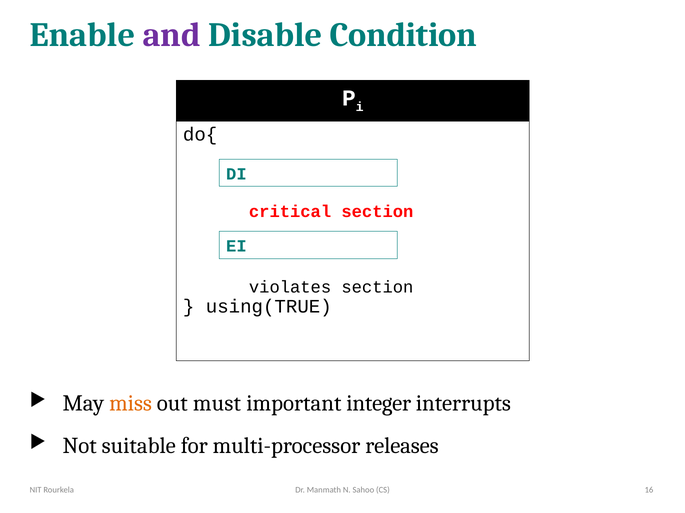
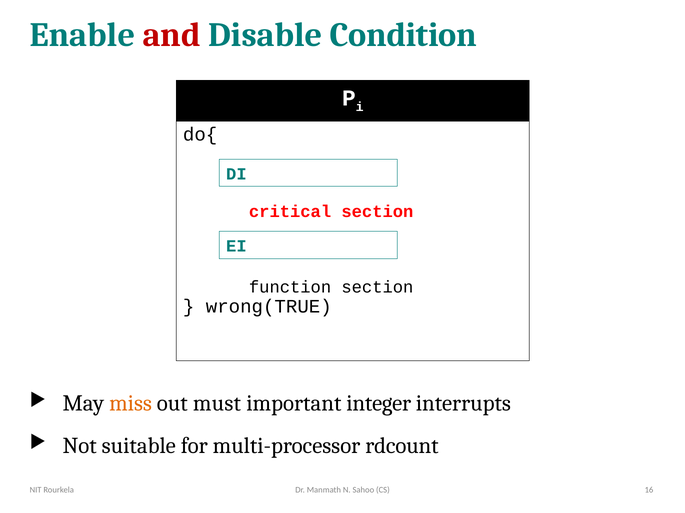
and colour: purple -> red (172, 35)
violates: violates -> function (290, 288)
using(TRUE: using(TRUE -> wrong(TRUE (269, 307)
releases: releases -> rdcount (402, 446)
